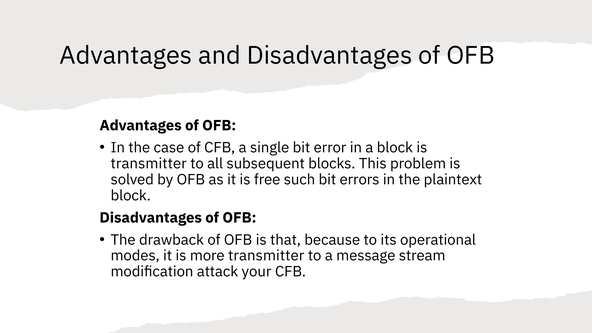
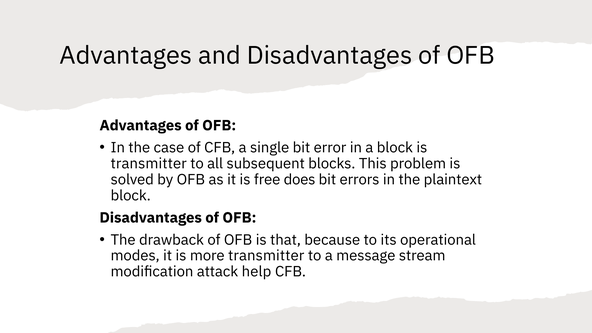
such: such -> does (300, 180)
your: your -> help (256, 272)
